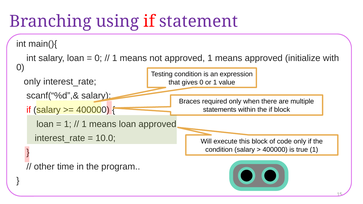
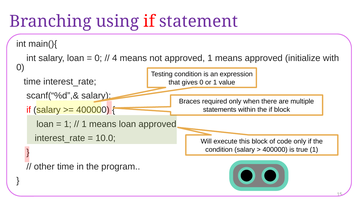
1: 1 -> 4 (115, 58)
only: only -> time (32, 82)
